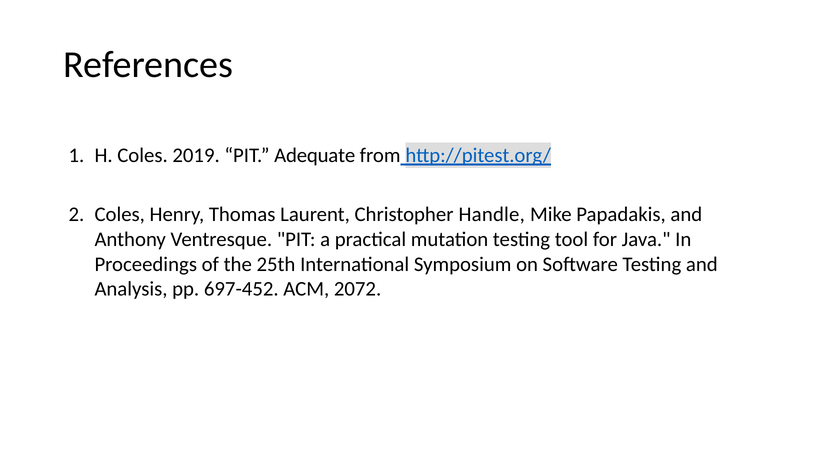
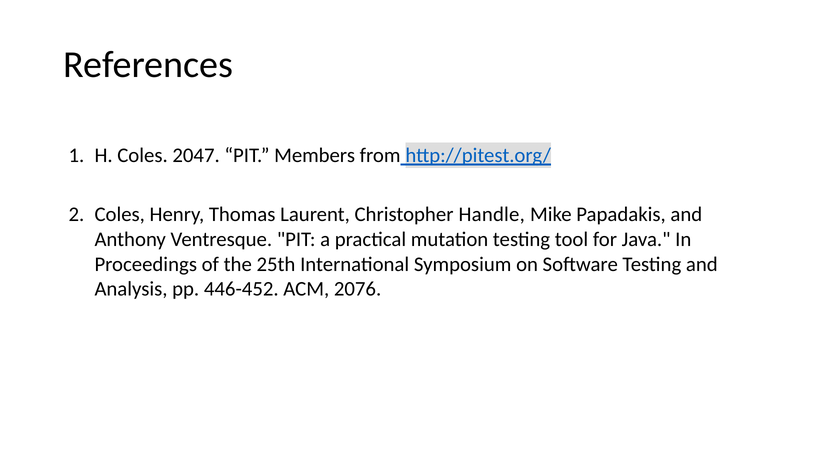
2019: 2019 -> 2047 (196, 156)
Adequate: Adequate -> Members (315, 156)
697-452: 697-452 -> 446-452 (241, 289)
2072: 2072 -> 2076 (358, 289)
